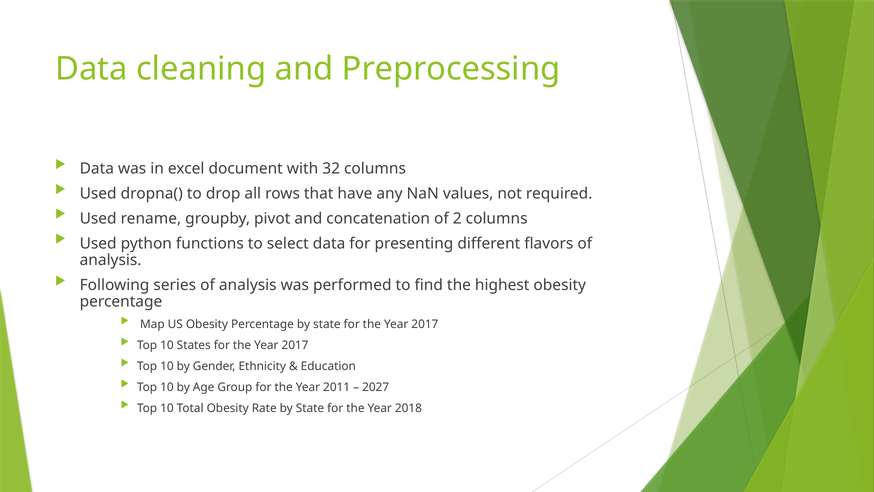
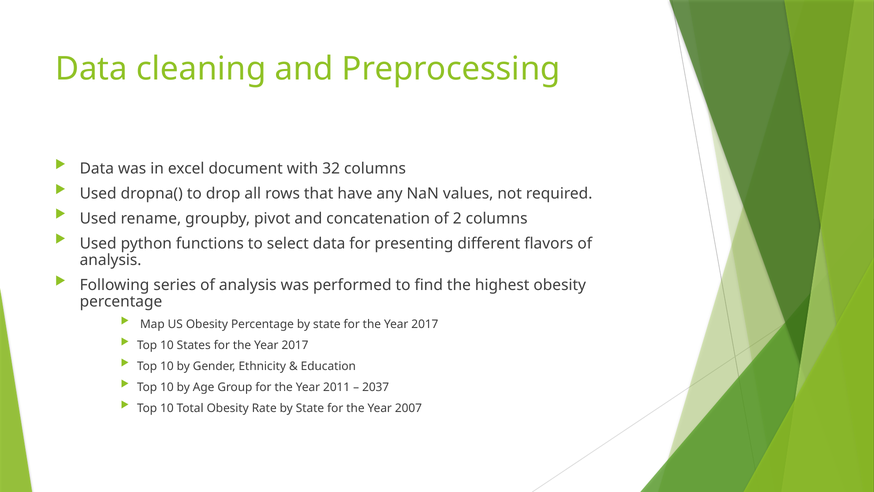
2027: 2027 -> 2037 (376, 387)
2018: 2018 -> 2007 (408, 408)
